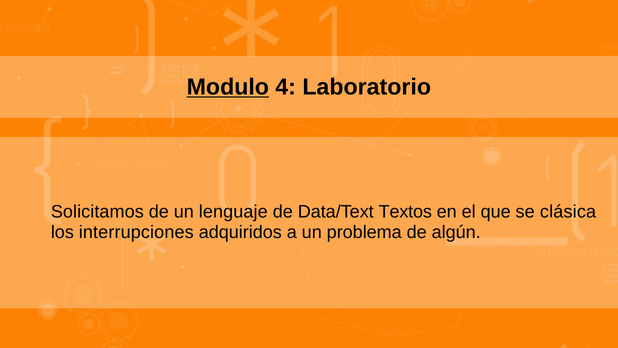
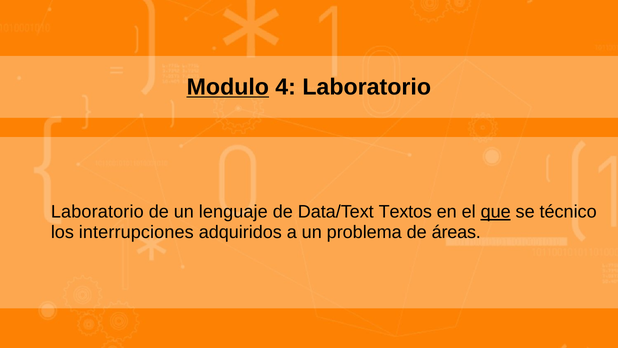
Solicitamos: Solicitamos -> Laboratorio (97, 212)
que underline: none -> present (496, 212)
clásica: clásica -> técnico (568, 212)
algún: algún -> áreas (456, 232)
